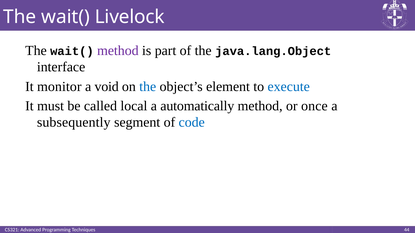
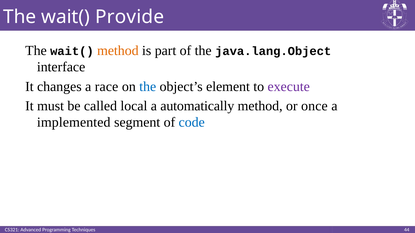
Livelock: Livelock -> Provide (130, 17)
method colour: purple -> orange (118, 51)
monitor: monitor -> changes (59, 87)
void: void -> race (107, 87)
execute colour: blue -> purple (289, 87)
subsequently: subsequently -> implemented (74, 123)
